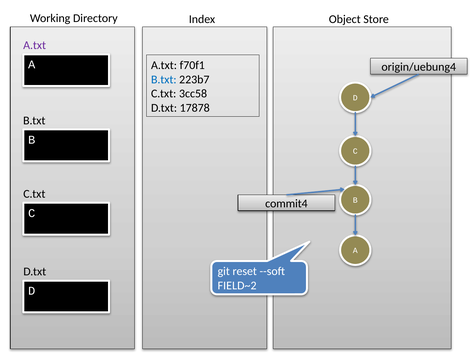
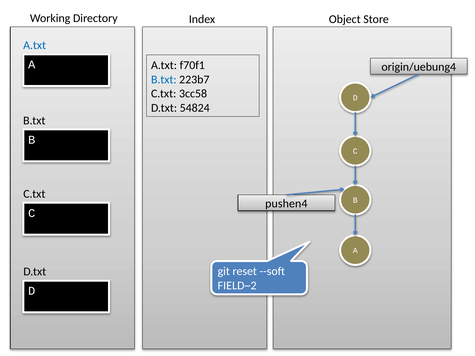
A.txt colour: purple -> blue (35, 45)
17878: 17878 -> 54824 (195, 108)
commit4: commit4 -> pushen4 (286, 204)
